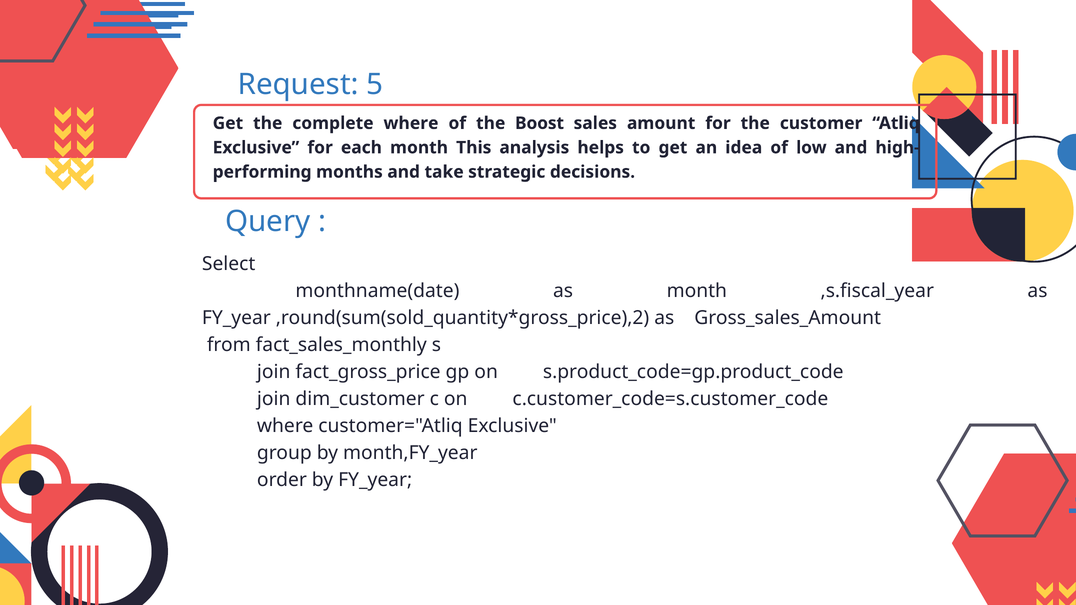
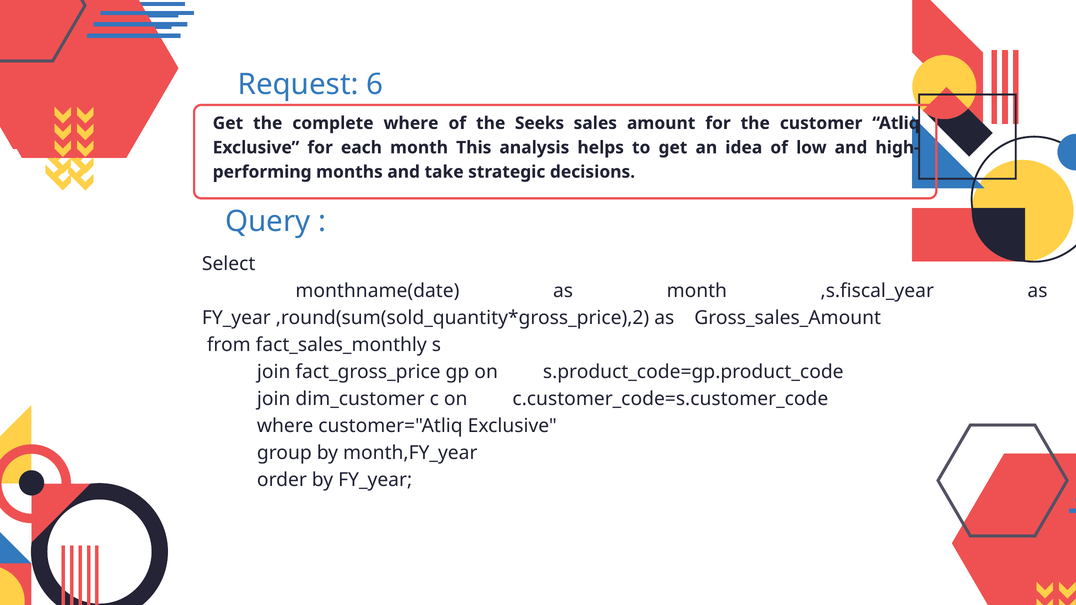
5: 5 -> 6 (375, 84)
Boost: Boost -> Seeks (540, 123)
